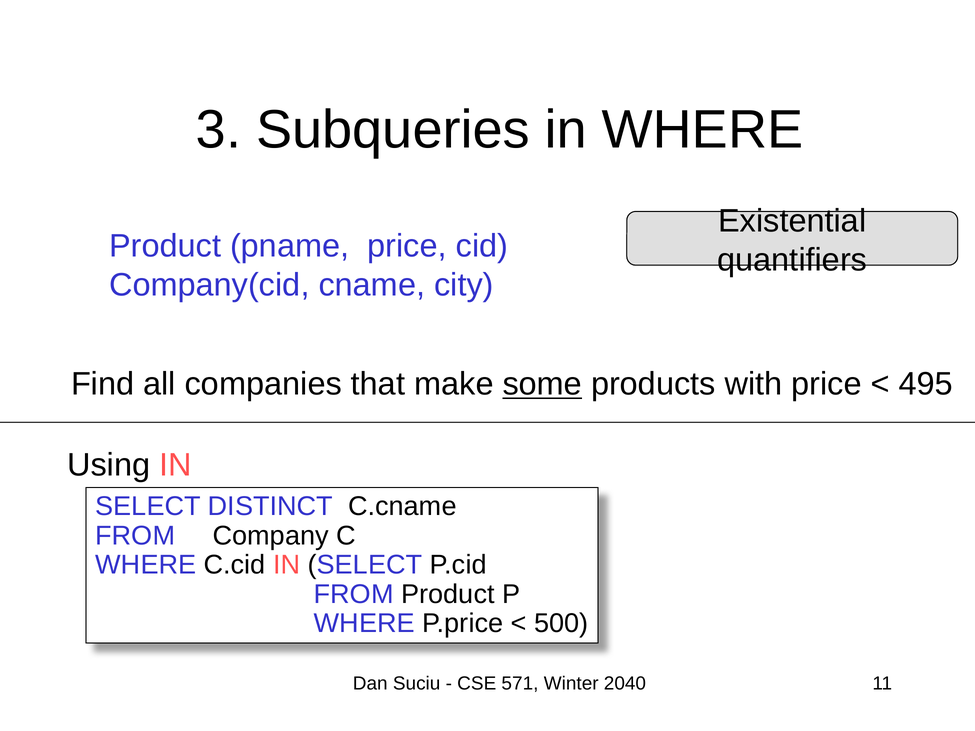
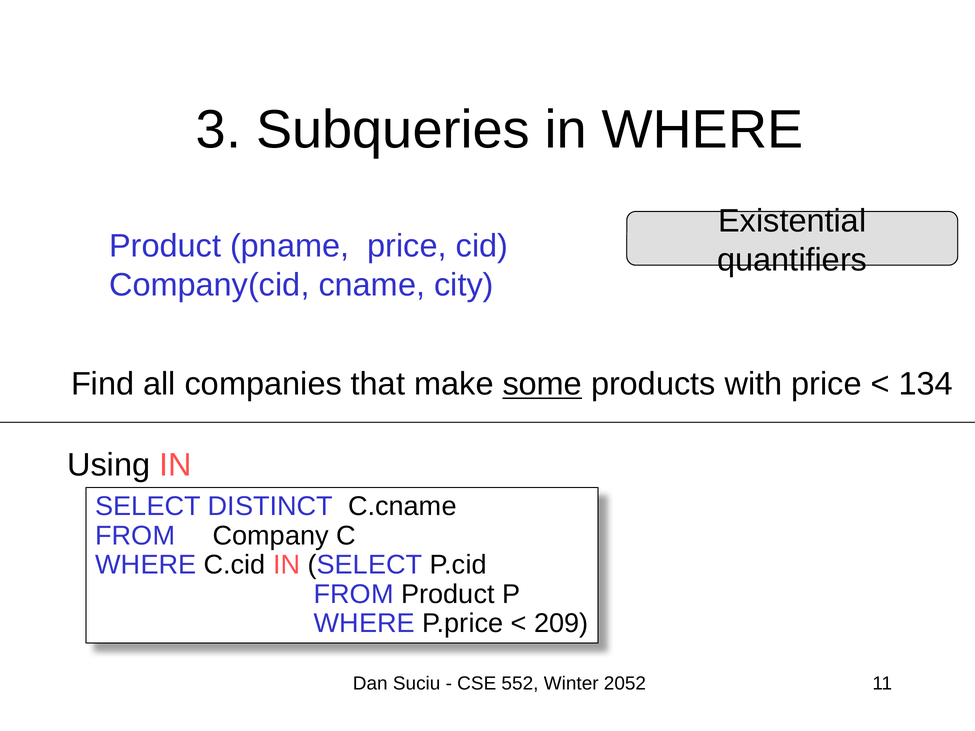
495: 495 -> 134 (926, 384)
500: 500 -> 209 (561, 624)
571: 571 -> 552 (520, 684)
2040: 2040 -> 2052 (625, 684)
